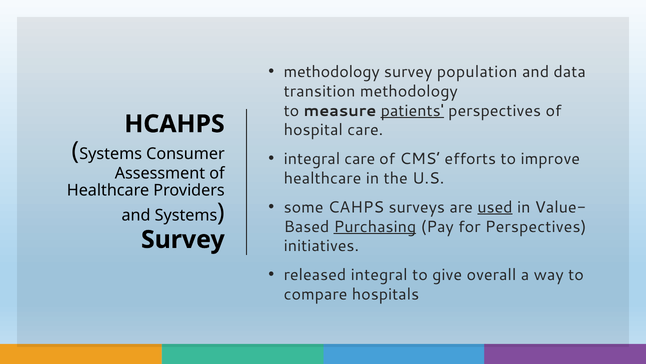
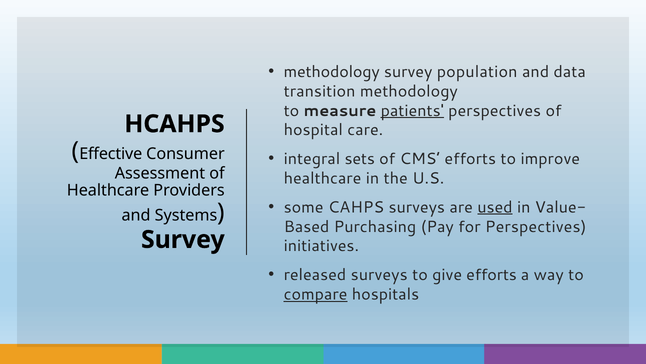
Systems: Systems -> Effective (111, 154)
integral care: care -> sets (360, 159)
Purchasing underline: present -> none (375, 226)
released integral: integral -> surveys (379, 274)
give overall: overall -> efforts (492, 274)
compare underline: none -> present (316, 294)
